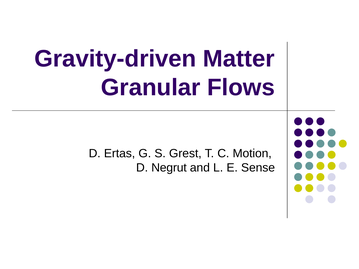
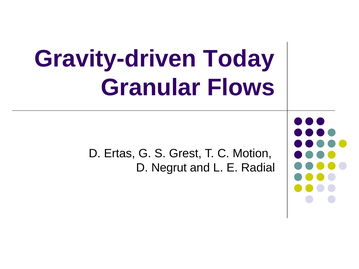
Matter: Matter -> Today (239, 59)
Sense: Sense -> Radial (258, 168)
